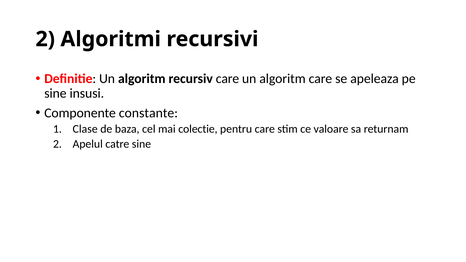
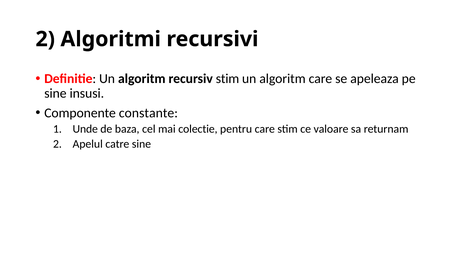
recursiv care: care -> stim (227, 79)
Clase: Clase -> Unde (85, 129)
